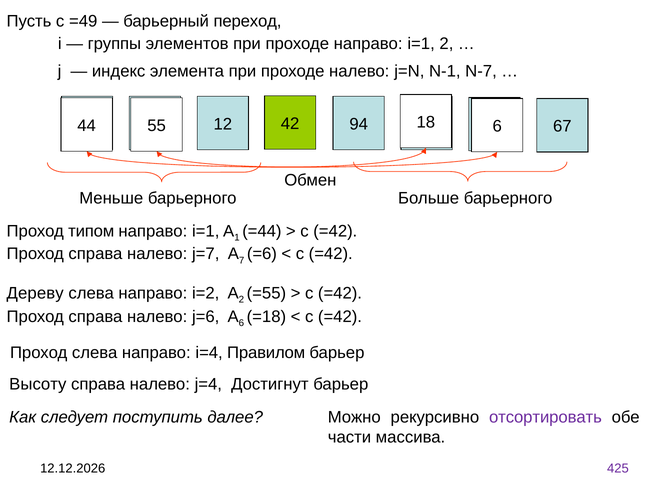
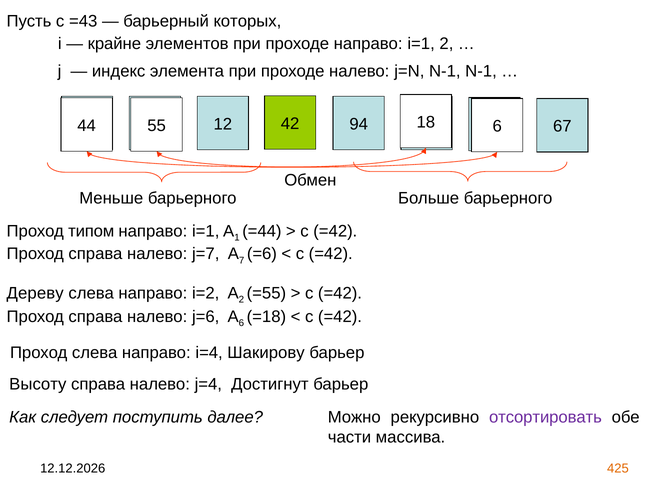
=49: =49 -> =43 (83, 21)
переход: переход -> которых (247, 21)
группы: группы -> крайне (114, 44)
N-1 N-7: N-7 -> N-1 (481, 71)
Правилом: Правилом -> Шакирову (266, 353)
425 colour: purple -> orange (618, 469)
